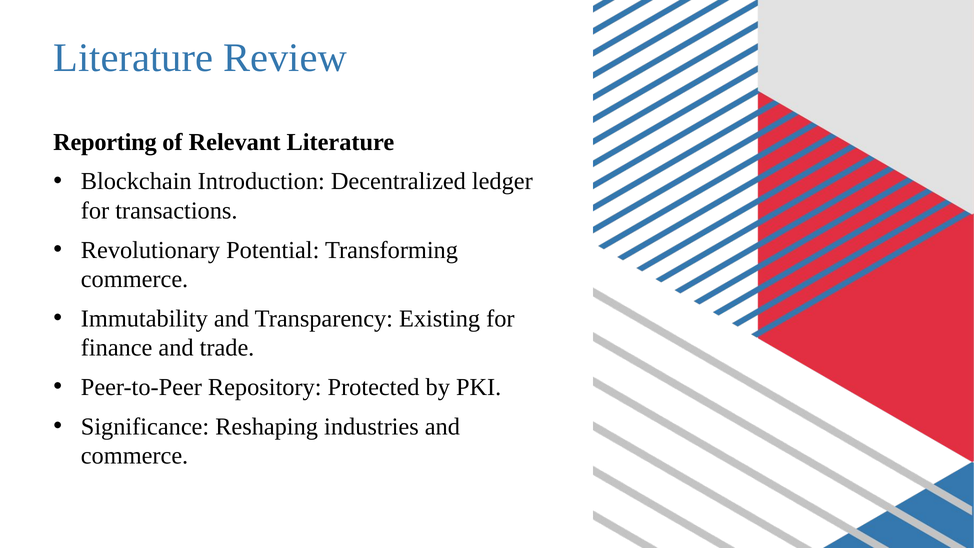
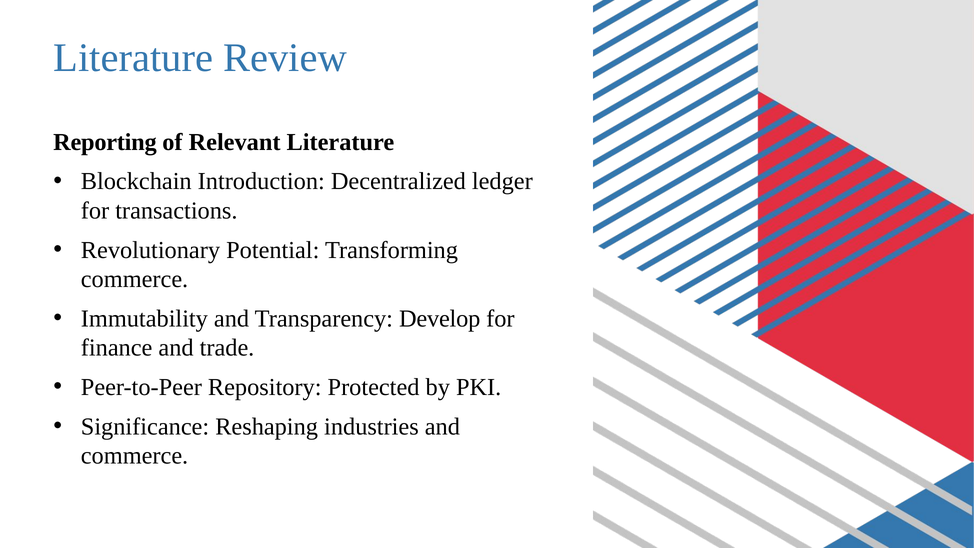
Existing: Existing -> Develop (440, 319)
